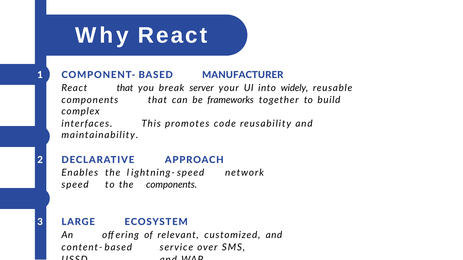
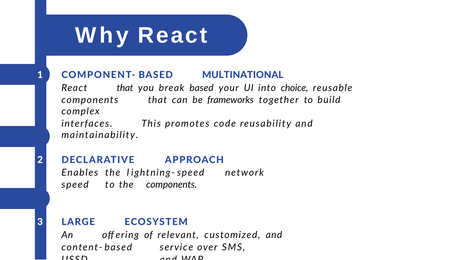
MANUFACTURER: MANUFACTURER -> MULTINATIONAL (243, 75)
break server: server -> based (202, 88)
widely: widely -> choice (294, 88)
